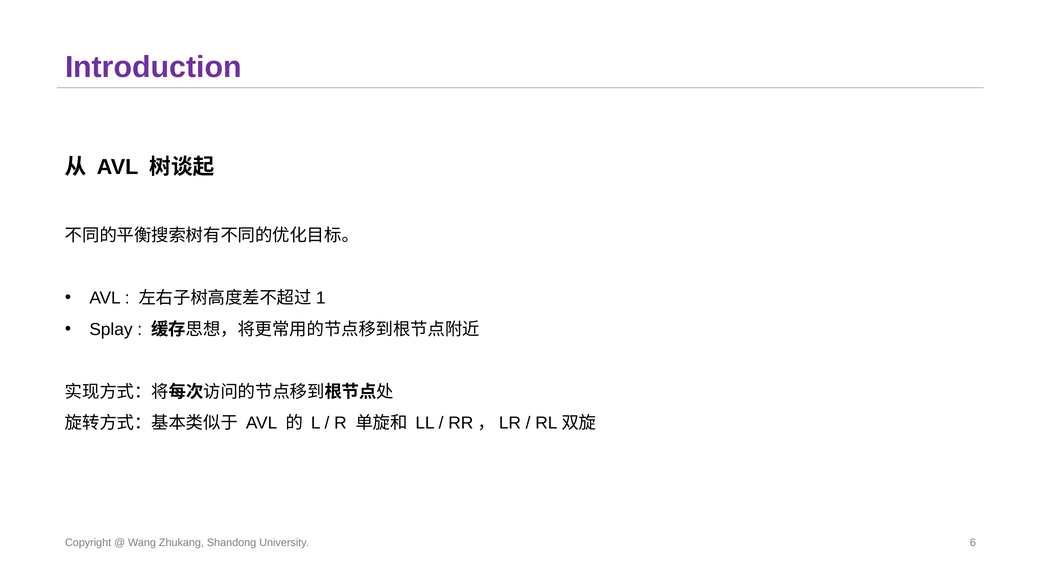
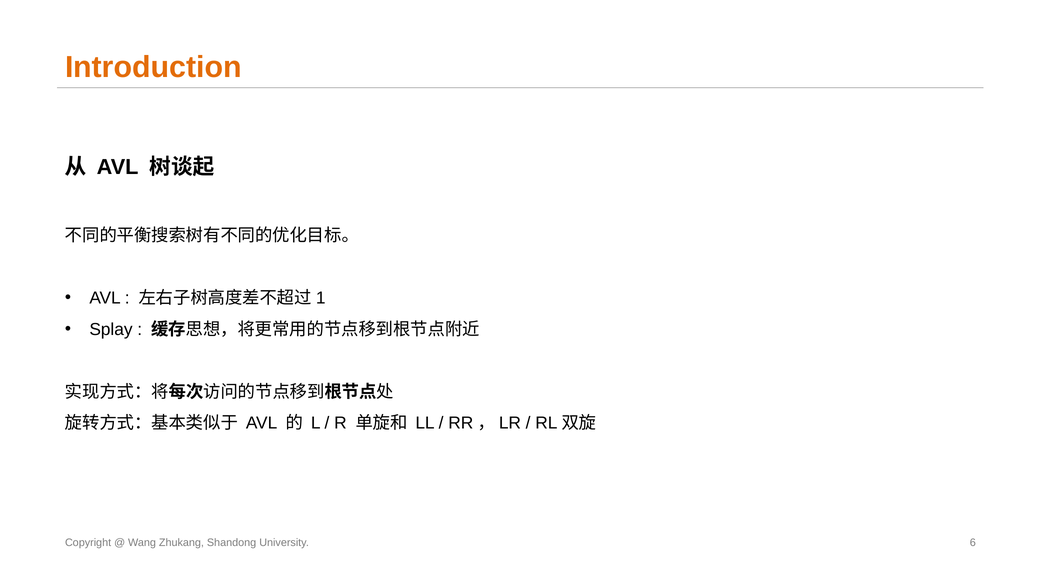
Introduction colour: purple -> orange (153, 67)
